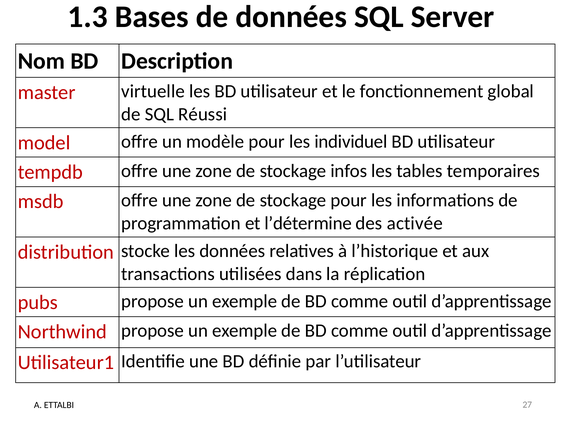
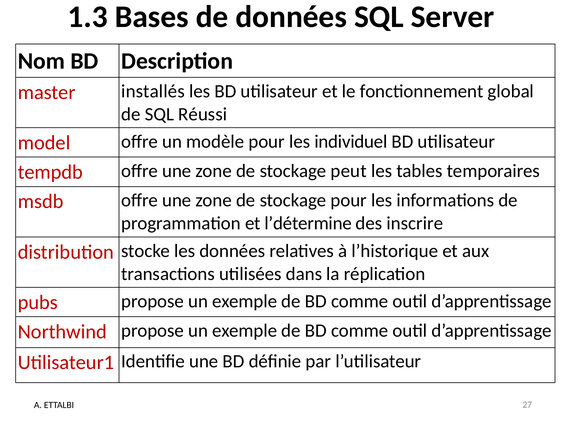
virtuelle: virtuelle -> installés (153, 91)
infos: infos -> peut (349, 171)
activée: activée -> inscrire (415, 224)
